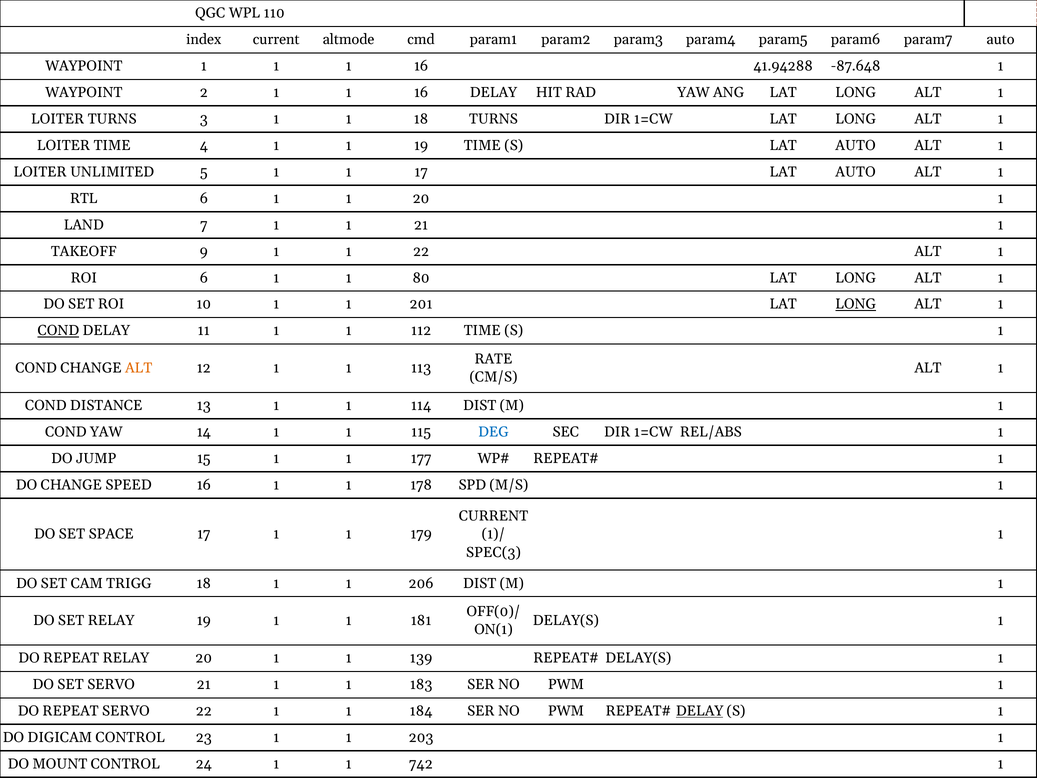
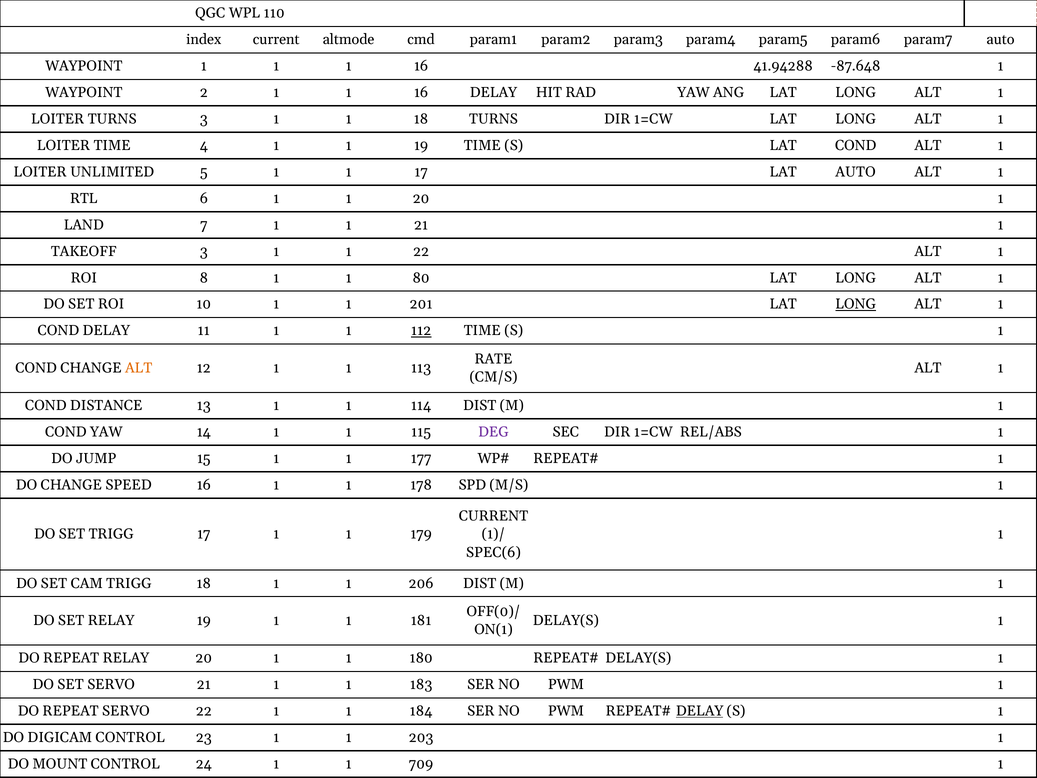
S LAT AUTO: AUTO -> COND (856, 145)
TAKEOFF 9: 9 -> 3 (204, 251)
ROI 6: 6 -> 8 (204, 278)
COND underline: present -> none (58, 331)
112 underline: none -> present (421, 331)
DEG colour: blue -> purple (494, 432)
SET SPACE: SPACE -> TRIGG (111, 534)
SPEC(3: SPEC(3 -> SPEC(6 (493, 552)
139: 139 -> 180 (421, 658)
742: 742 -> 709 (421, 764)
